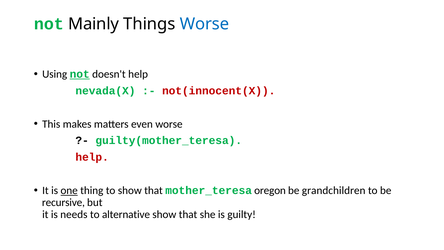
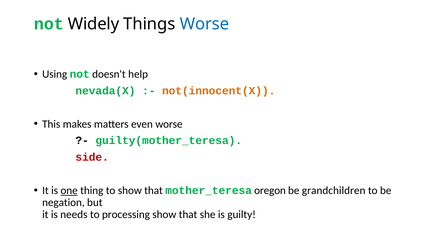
Mainly: Mainly -> Widely (94, 24)
not underline: present -> none (80, 74)
not(innocent(X colour: red -> orange (219, 91)
help: help -> side (92, 157)
recursive: recursive -> negation (63, 202)
alternative: alternative -> processing (126, 214)
